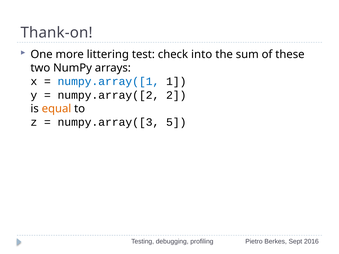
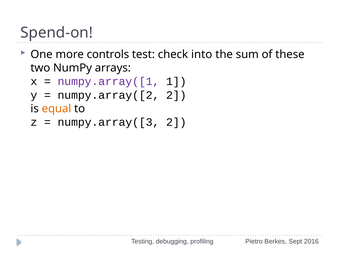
Thank-on: Thank-on -> Spend-on (57, 33)
littering: littering -> controls (108, 54)
numpy.array([1 colour: blue -> purple (108, 82)
numpy.array([3 5: 5 -> 2 (176, 122)
